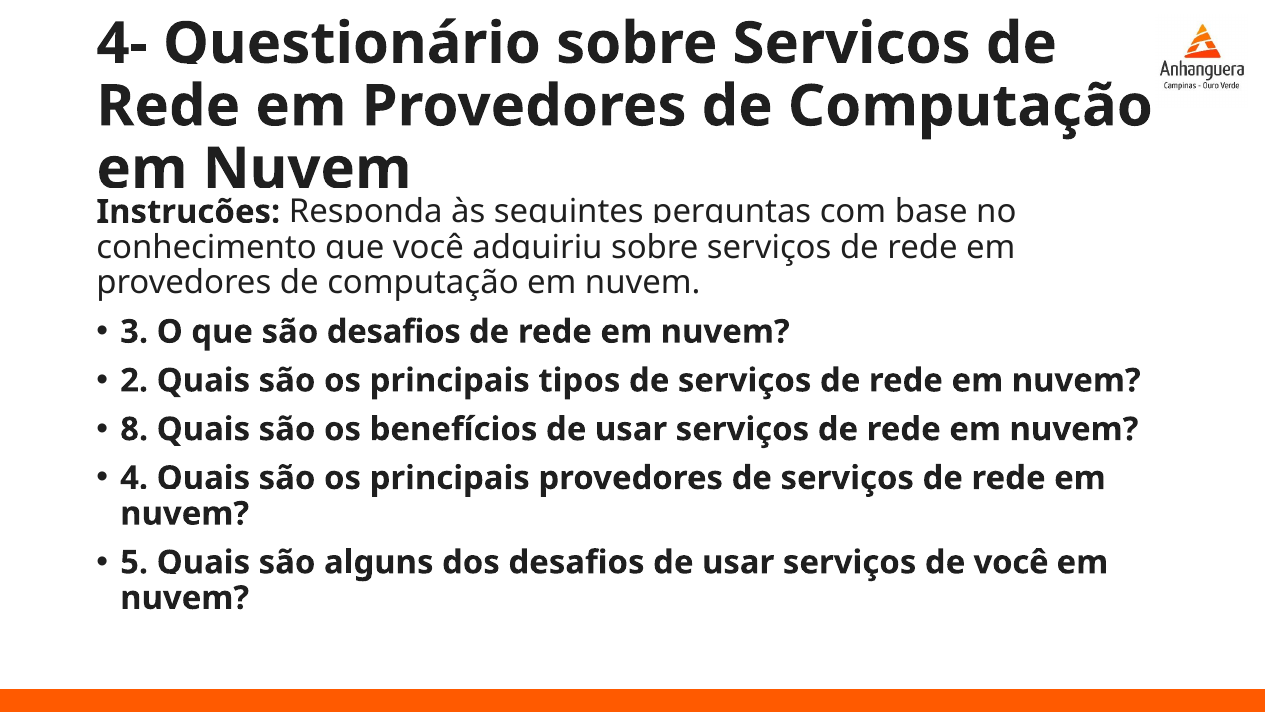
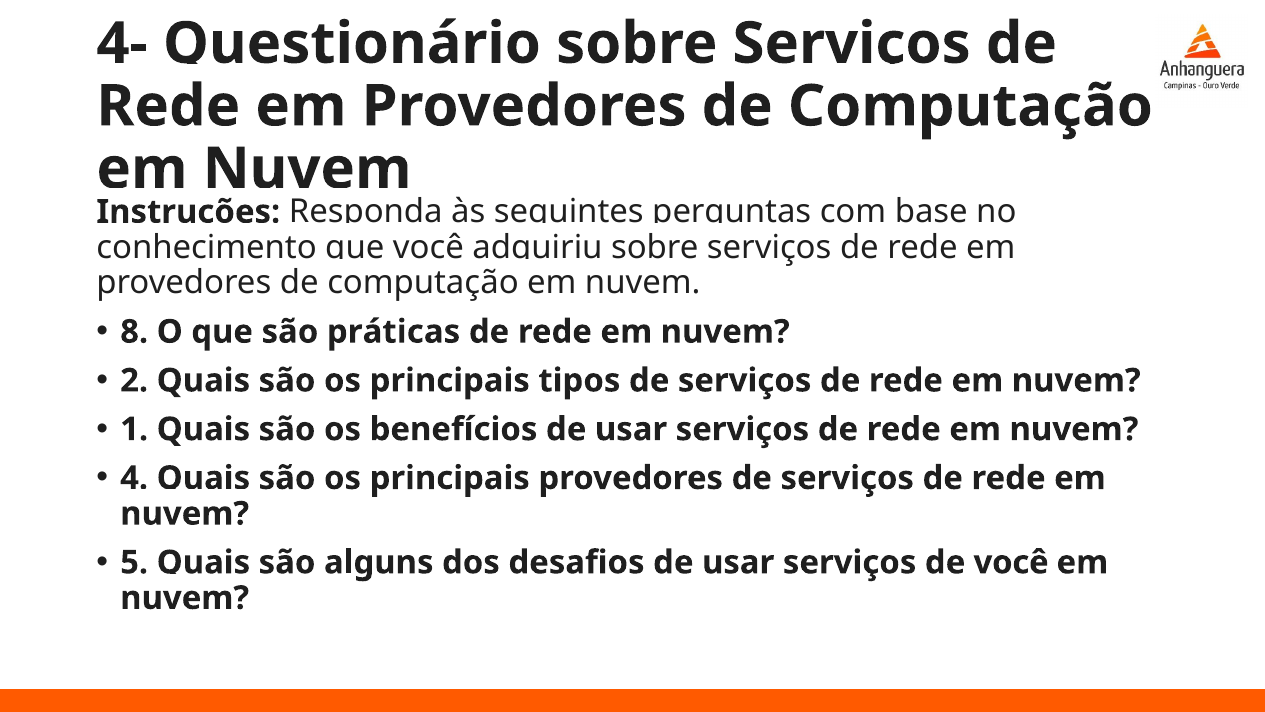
3: 3 -> 8 (134, 332)
são desafios: desafios -> práticas (394, 332)
8: 8 -> 1 (134, 429)
